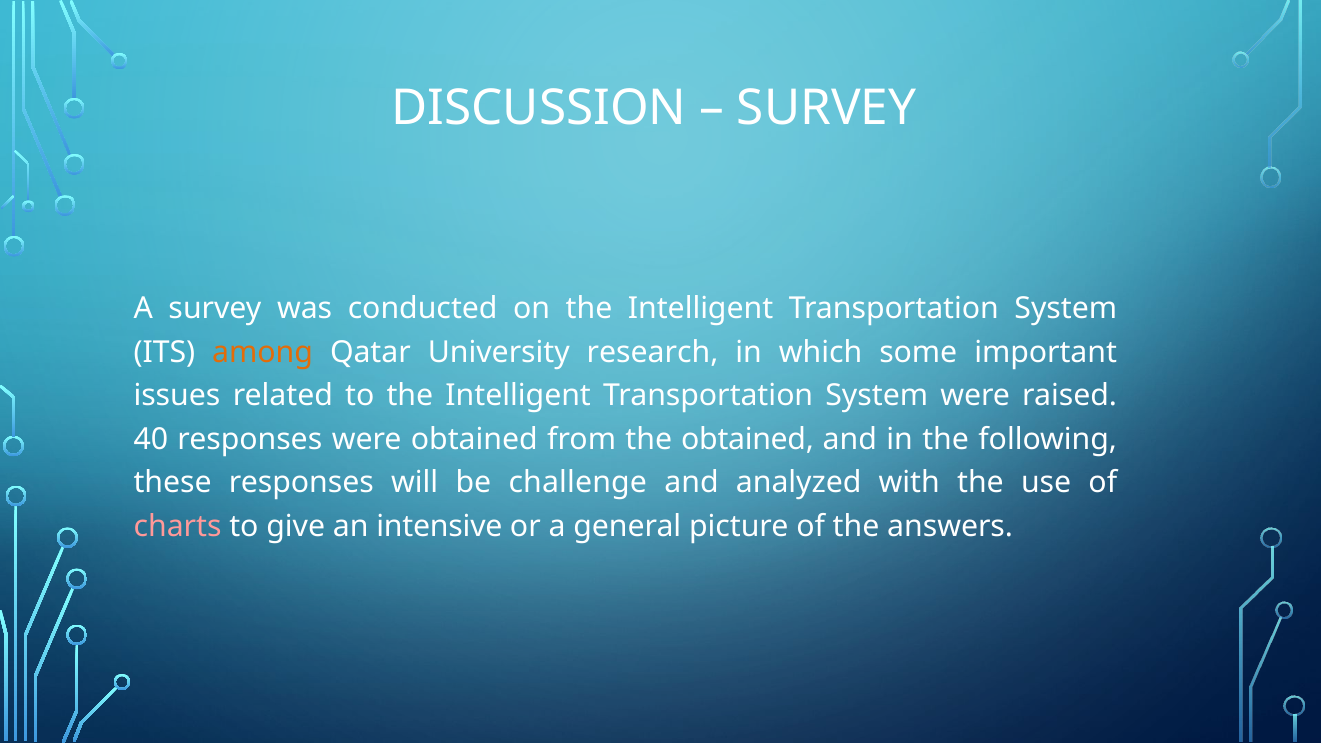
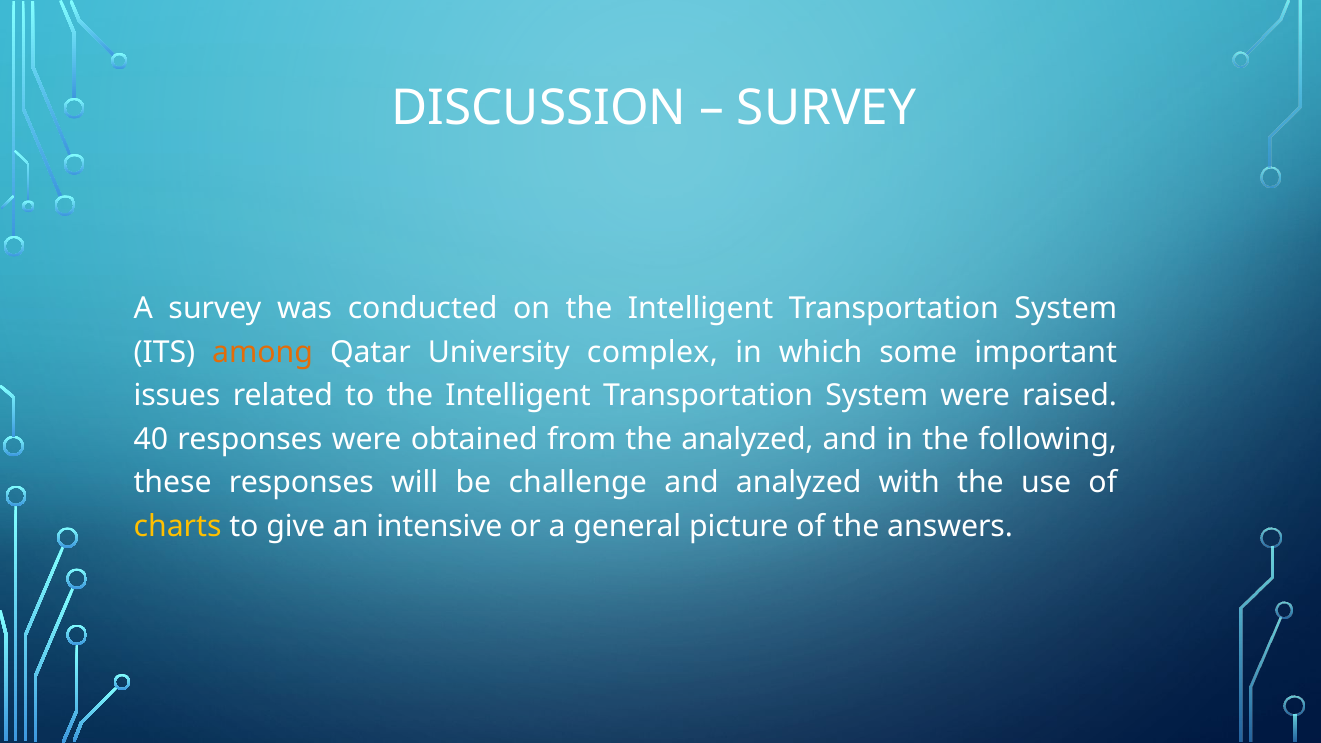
research: research -> complex (652, 352)
the obtained: obtained -> analyzed (748, 439)
charts colour: pink -> yellow (178, 527)
